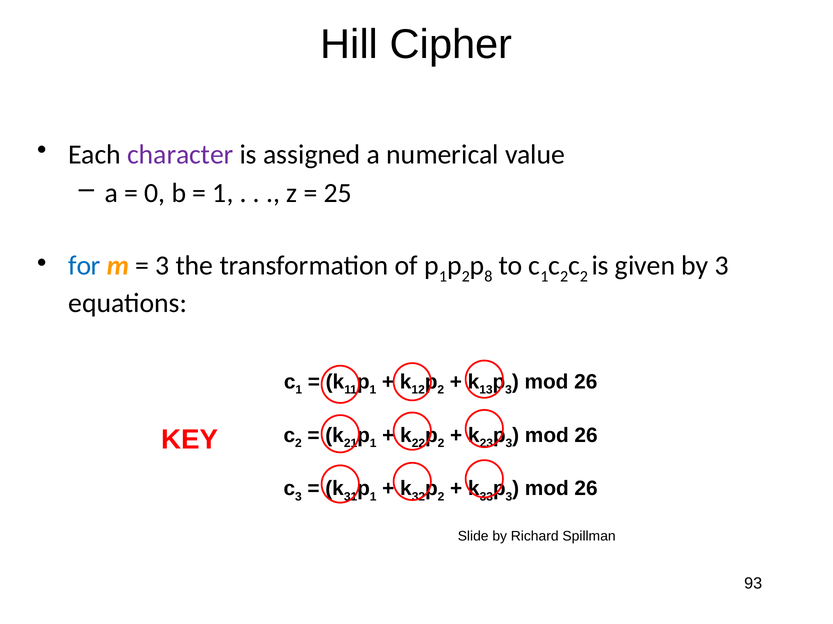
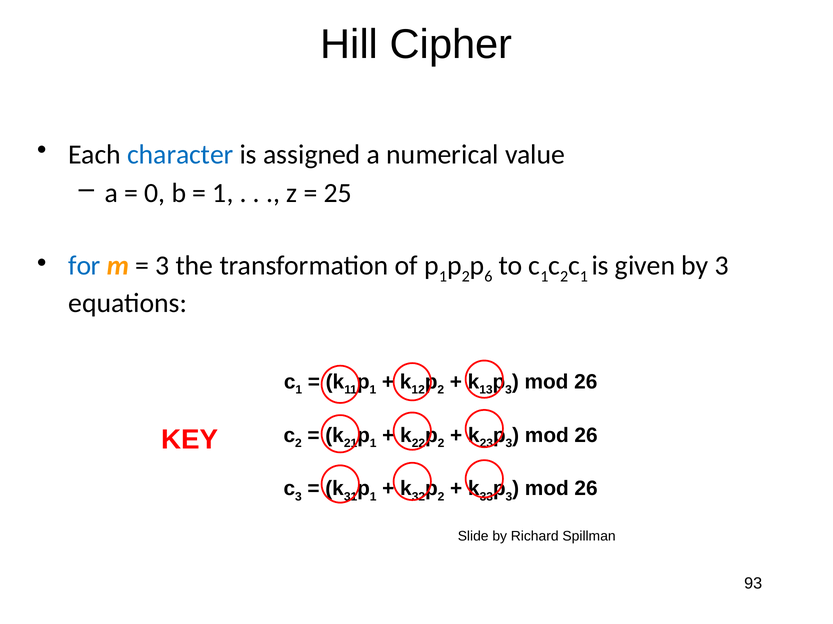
character colour: purple -> blue (180, 155)
8: 8 -> 6 (488, 277)
2: 2 -> 1 (584, 277)
